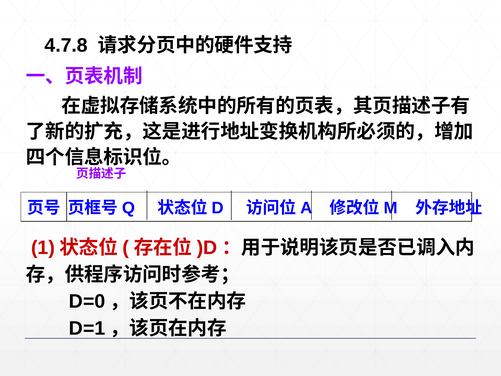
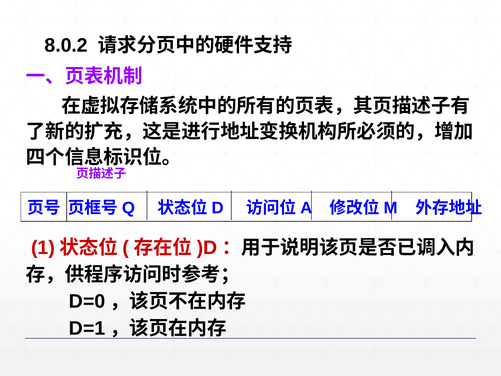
4.7.8: 4.7.8 -> 8.0.2 (66, 46)
